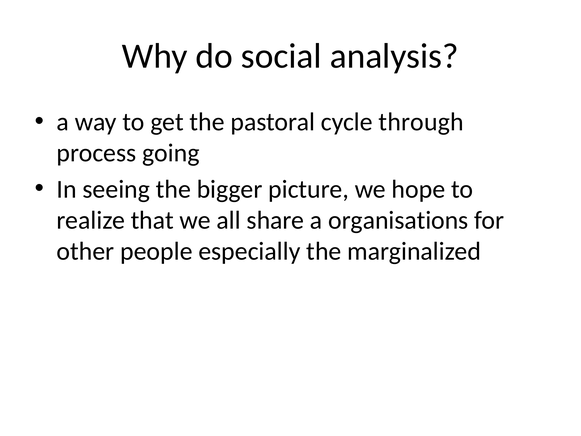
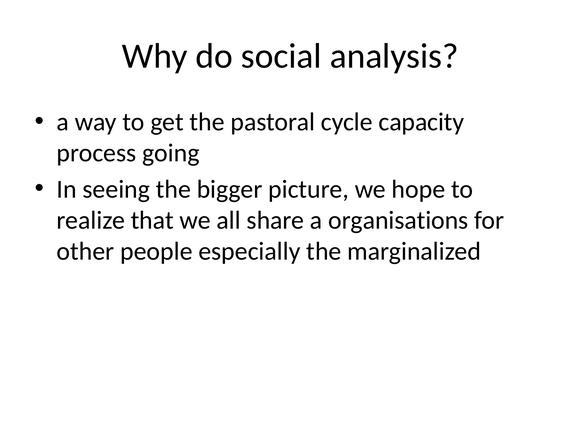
through: through -> capacity (421, 122)
